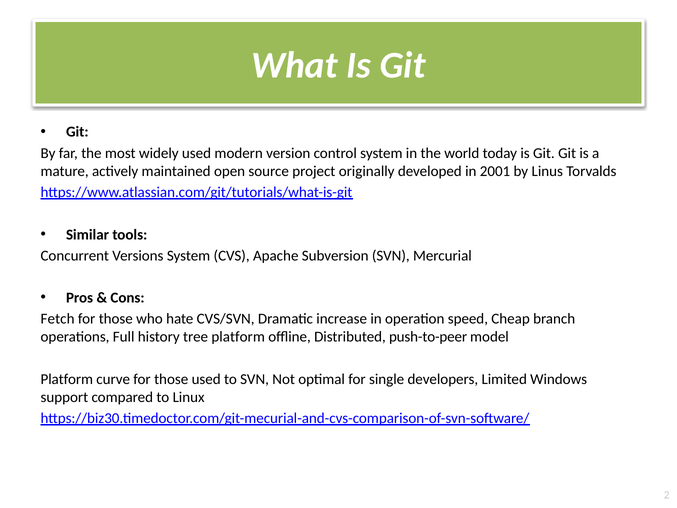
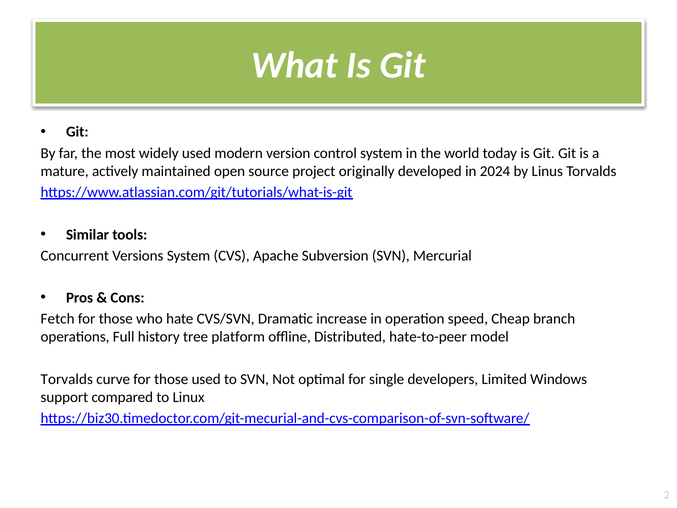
2001: 2001 -> 2024 (495, 171)
push-to-peer: push-to-peer -> hate-to-peer (428, 337)
Platform: Platform -> Torvalds (67, 379)
